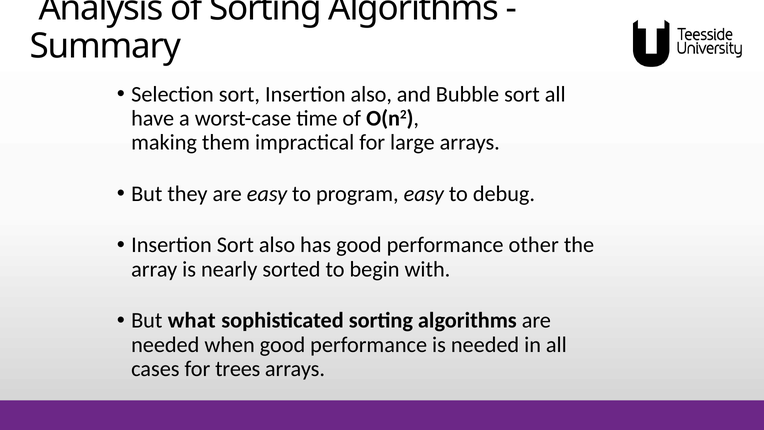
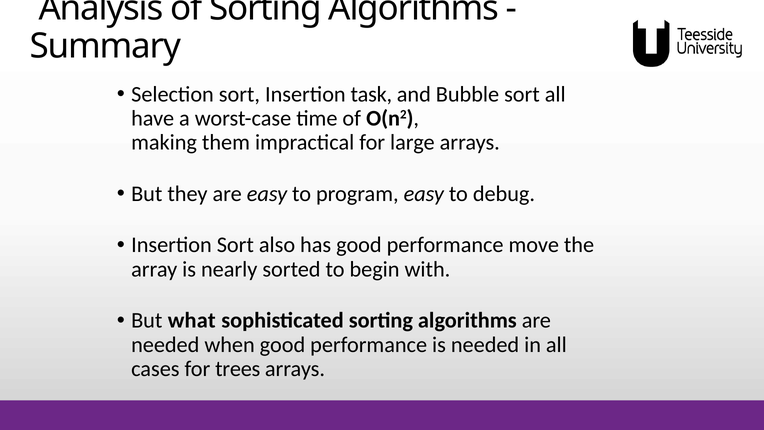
Insertion also: also -> task (371, 94)
other: other -> move (534, 245)
